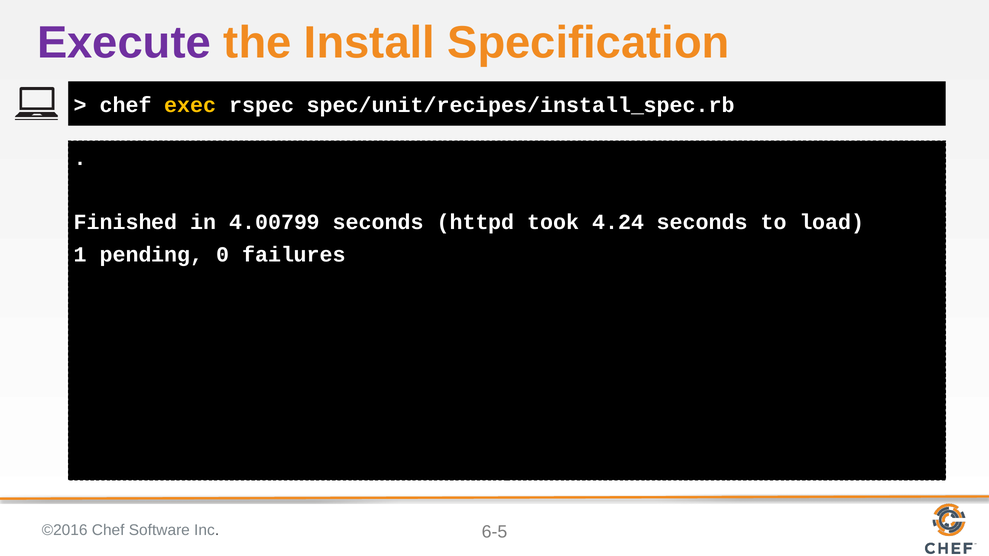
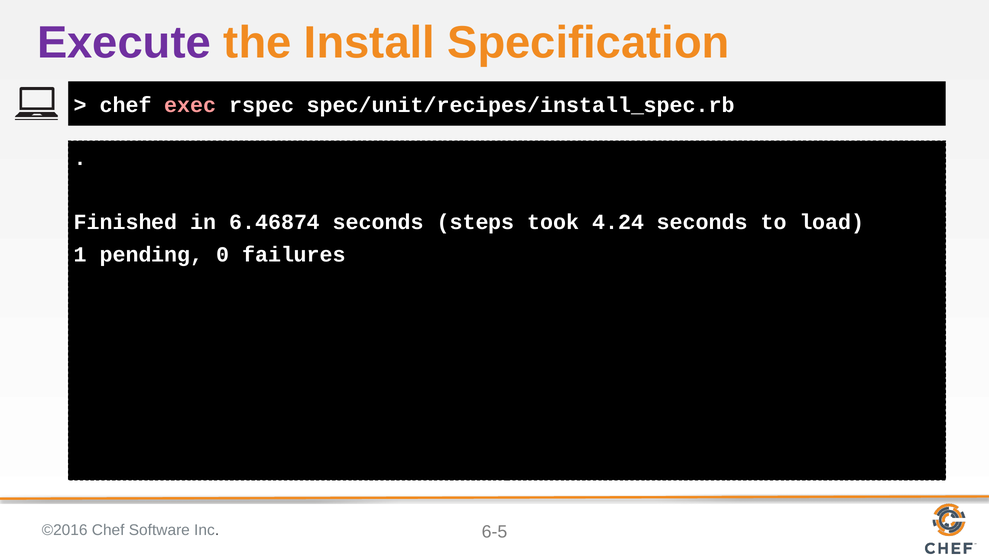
exec colour: yellow -> pink (190, 105)
4.00799: 4.00799 -> 6.46874 (275, 222)
httpd: httpd -> steps (476, 222)
